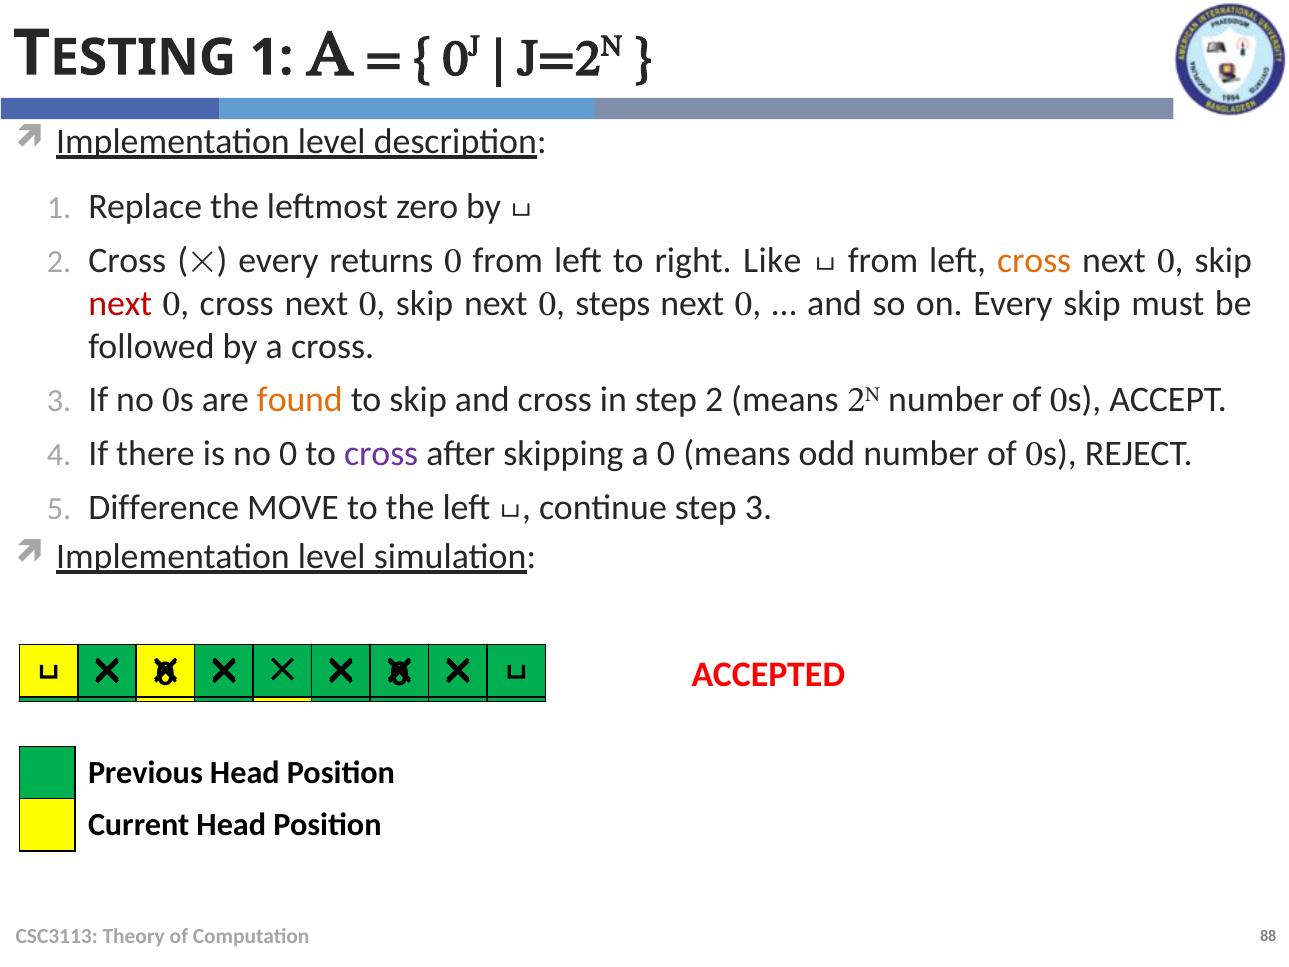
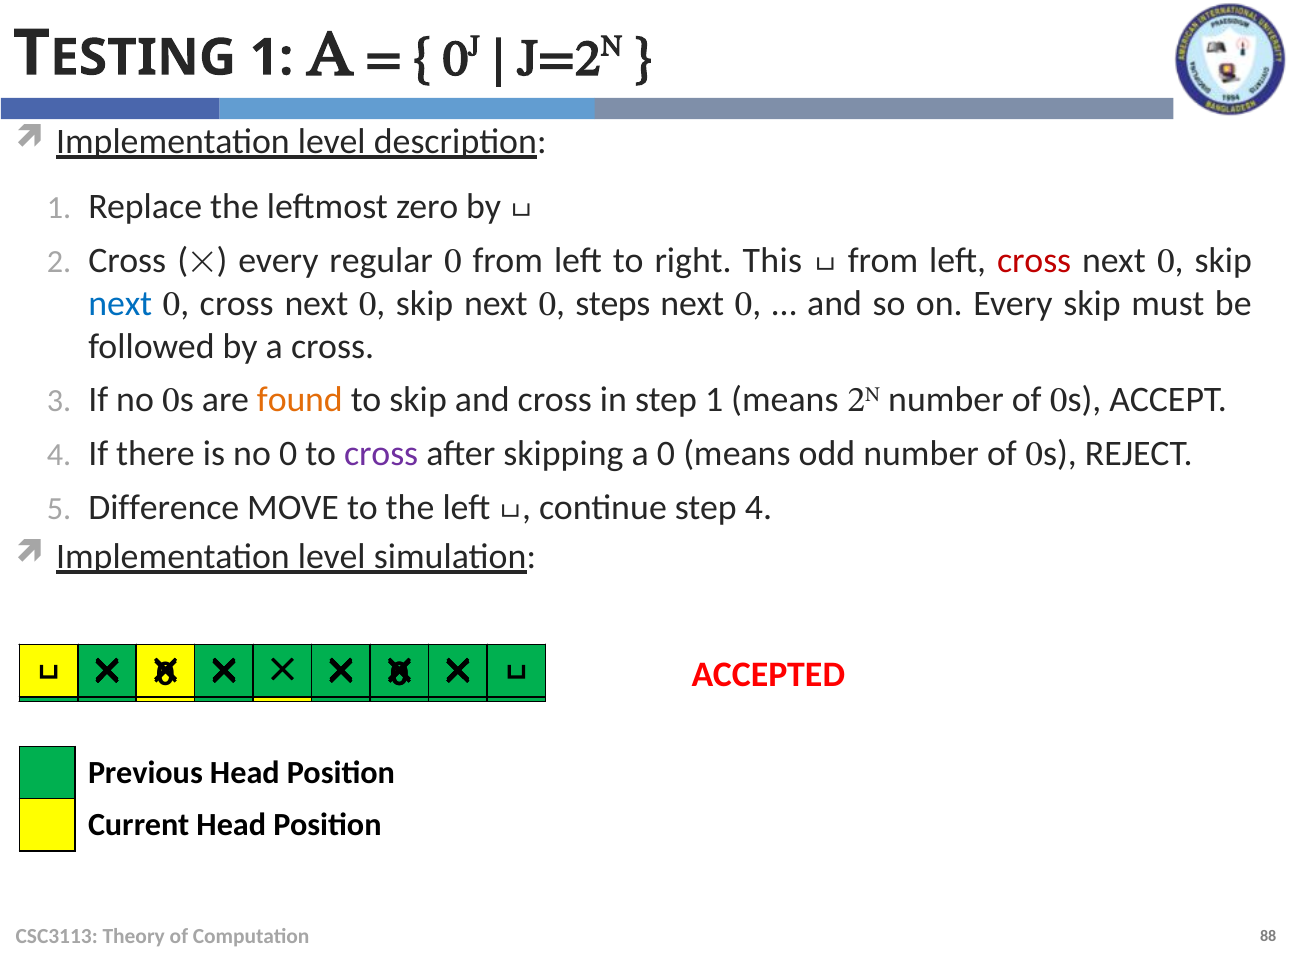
Like: Like -> This (772, 260)
cross colour: orange -> red (1034, 260)
returns: returns -> regular (381, 260)
next colour: red -> blue (120, 303)
step 2: 2 -> 1 (714, 400)
step 3: 3 -> 4 (758, 507)
